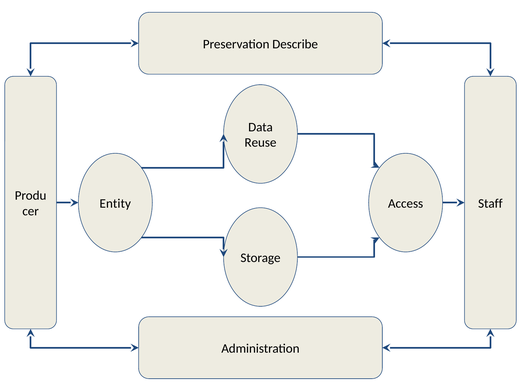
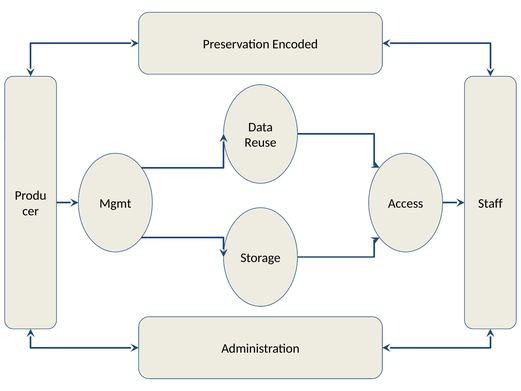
Describe: Describe -> Encoded (295, 44)
Entity: Entity -> Mgmt (115, 203)
